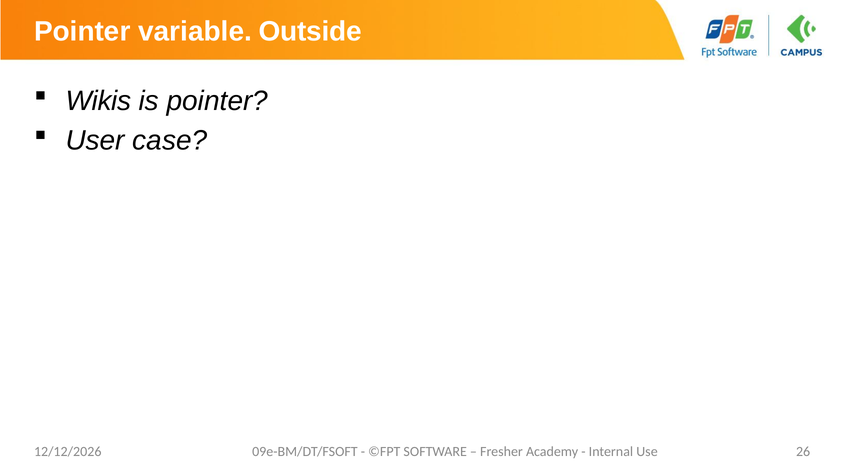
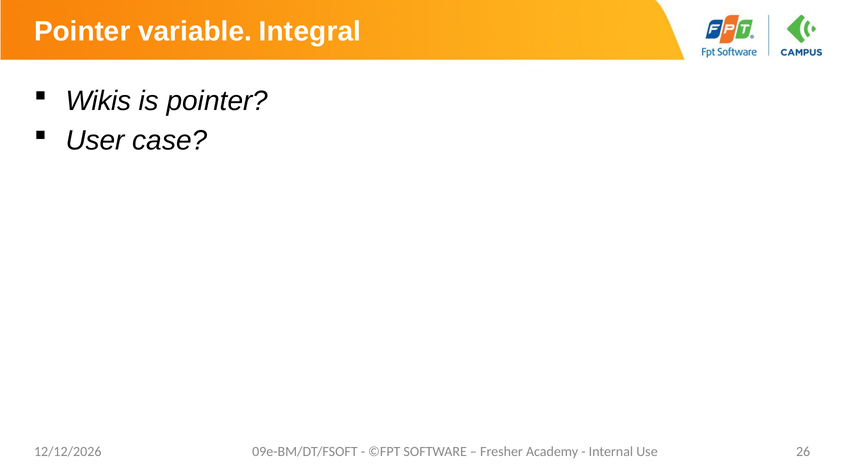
Outside: Outside -> Integral (310, 32)
